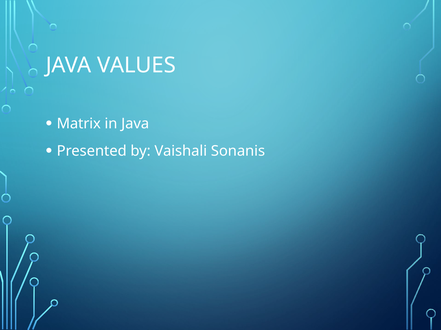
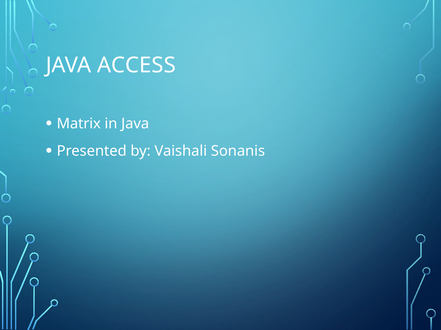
VALUES: VALUES -> ACCESS (136, 65)
